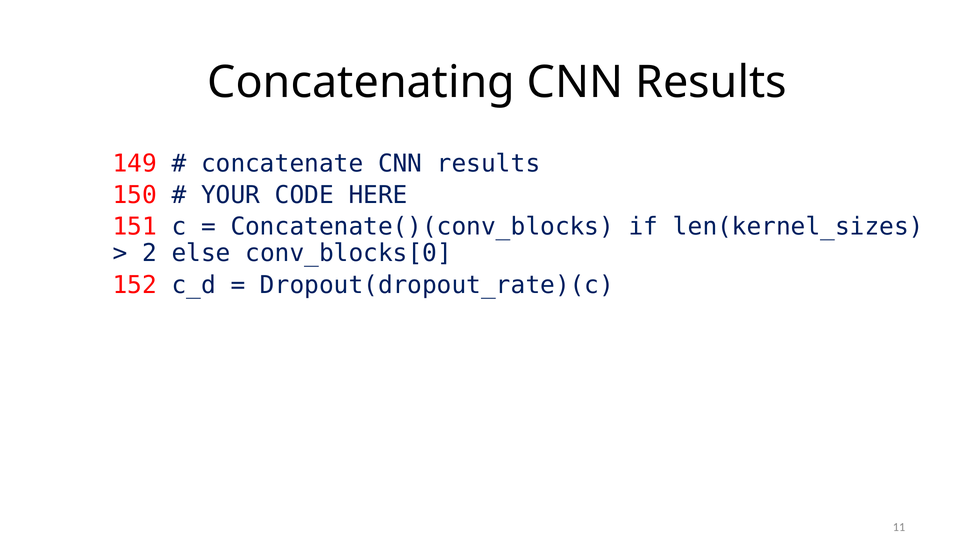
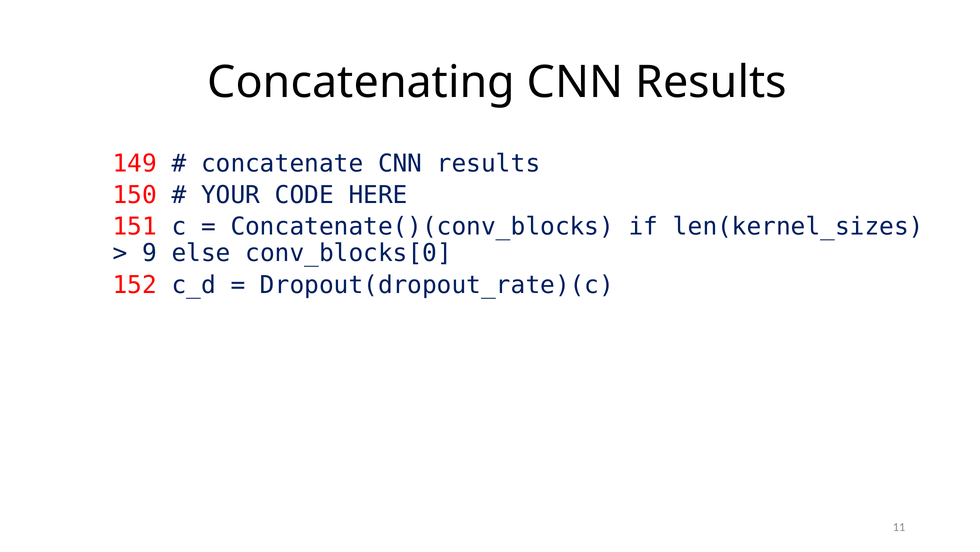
2: 2 -> 9 (149, 253)
